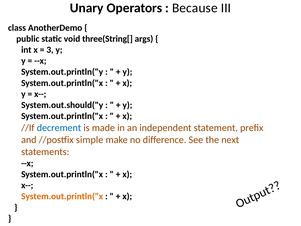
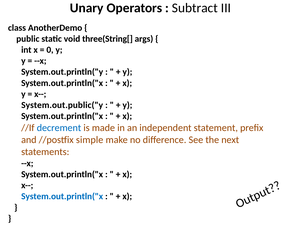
Because: Because -> Subtract (195, 8)
3: 3 -> 0 (50, 50)
System.out.should("y: System.out.should("y -> System.out.public("y (62, 105)
System.out.println("x colour: orange -> blue (62, 196)
